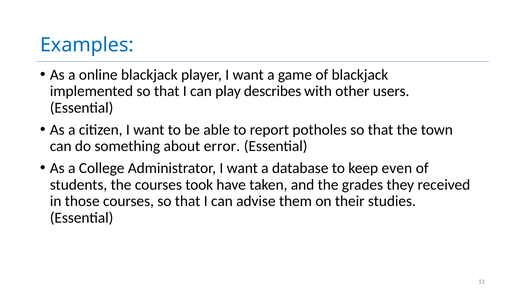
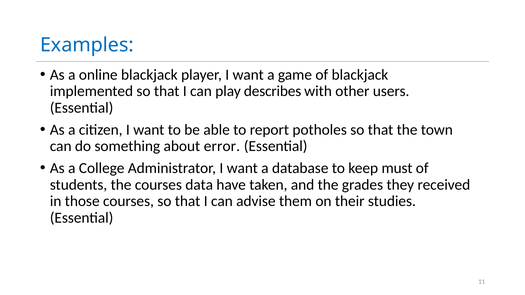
even: even -> must (397, 168)
took: took -> data (199, 185)
